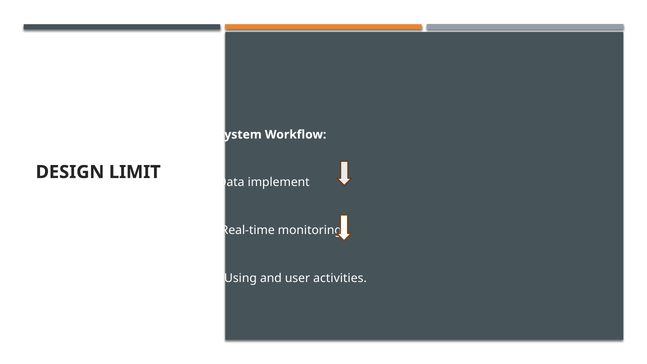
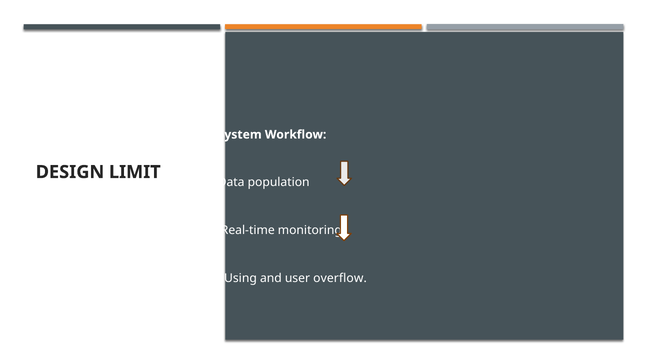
implement: implement -> population (279, 182)
activities: activities -> overflow (340, 278)
